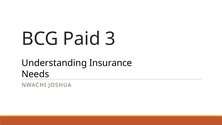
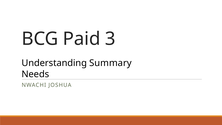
Insurance: Insurance -> Summary (111, 63)
